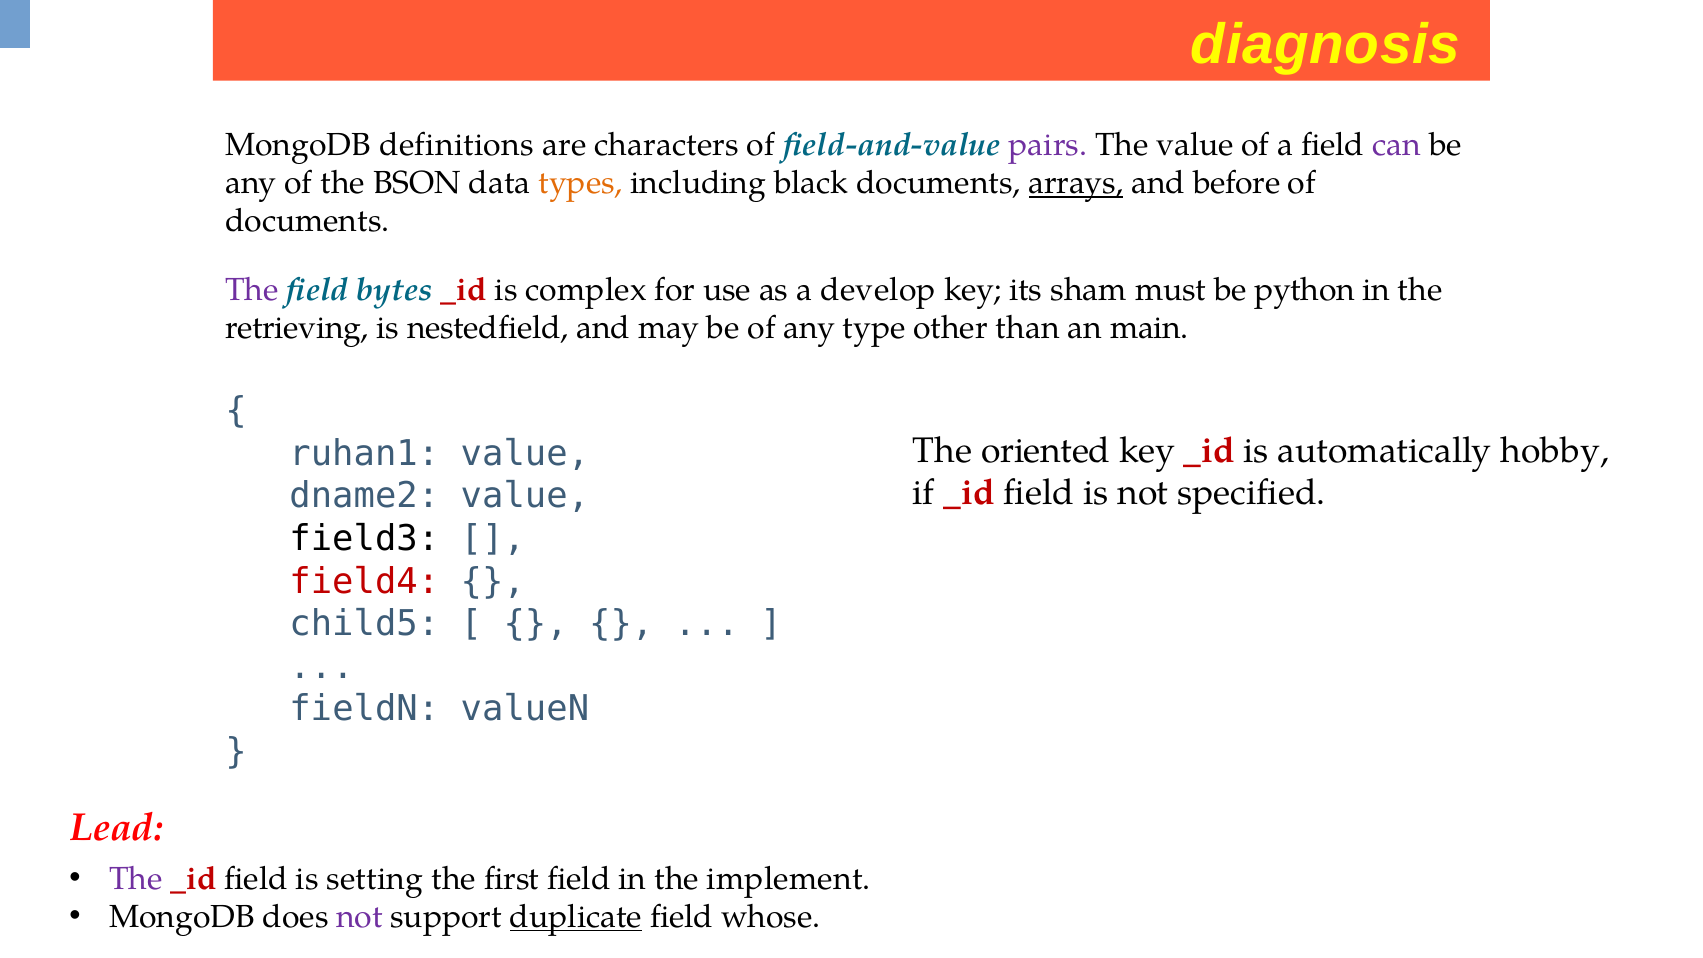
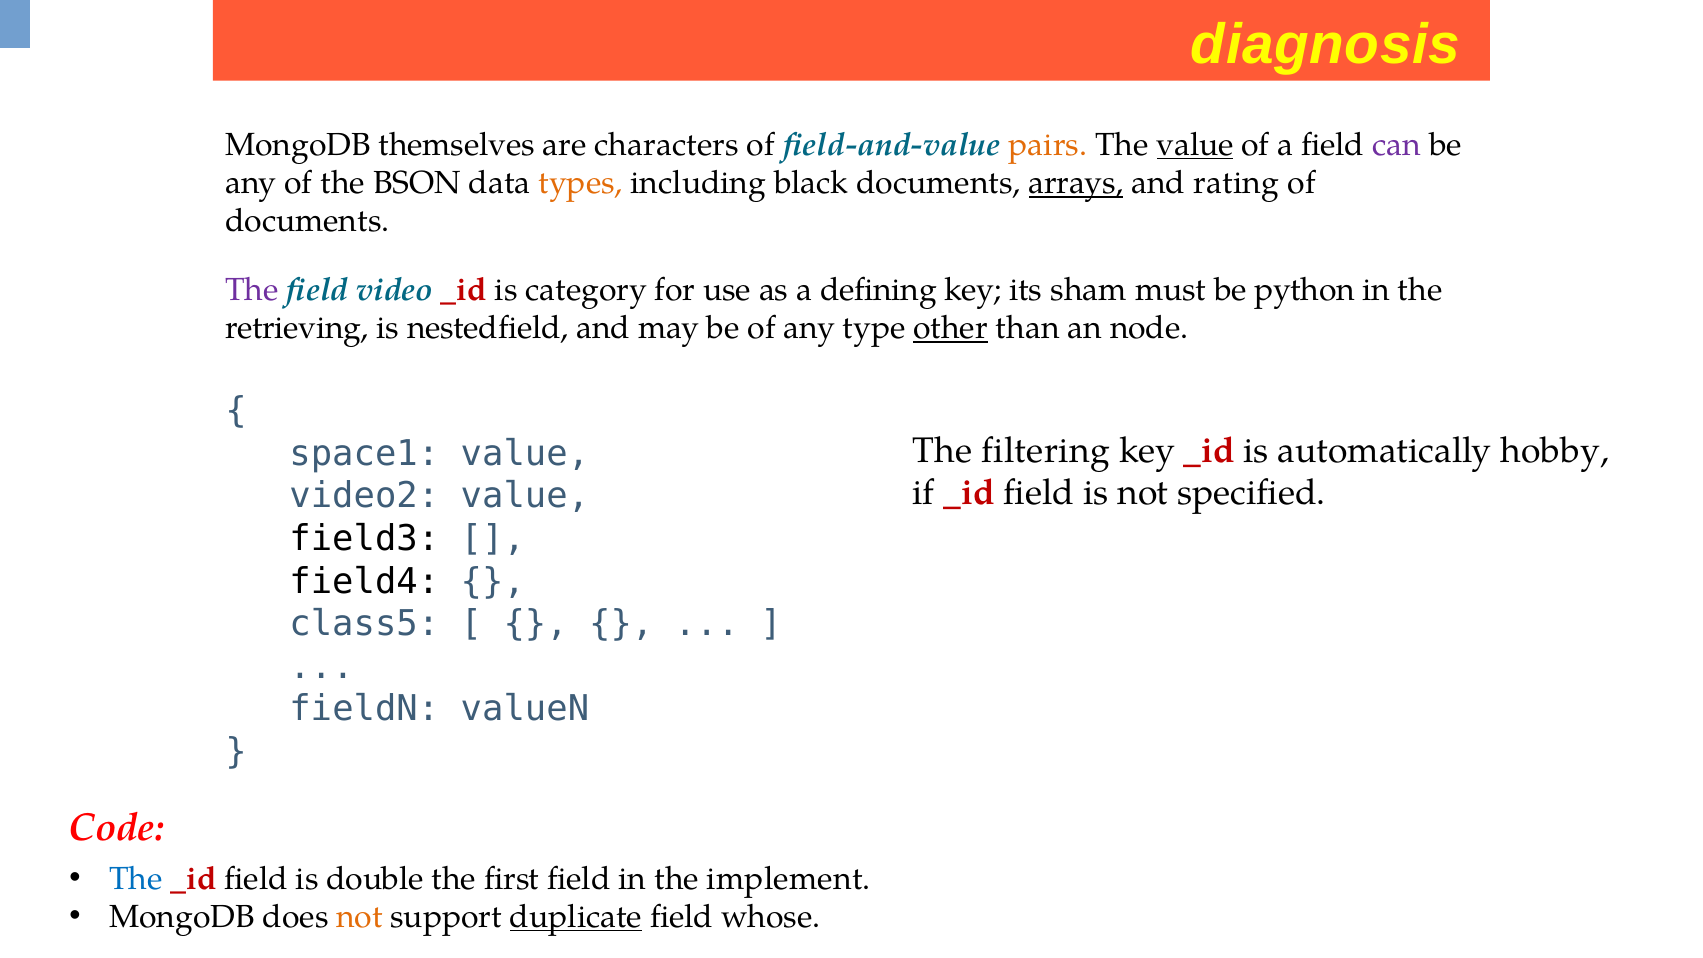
definitions: definitions -> themselves (457, 145)
pairs colour: purple -> orange (1048, 145)
value underline: none -> present (1195, 145)
before: before -> rating (1236, 183)
bytes: bytes -> video (395, 290)
complex: complex -> category (586, 290)
develop: develop -> defining (879, 290)
other underline: none -> present (951, 328)
main: main -> node (1149, 328)
ruhan1: ruhan1 -> space1 (364, 454)
oriented: oriented -> filtering (1046, 451)
dname2: dname2 -> video2 (364, 496)
field4 colour: red -> black (364, 581)
child5: child5 -> class5 (364, 624)
Lead: Lead -> Code (117, 828)
The colour: purple -> blue (136, 878)
setting: setting -> double (375, 878)
not colour: purple -> orange (360, 917)
